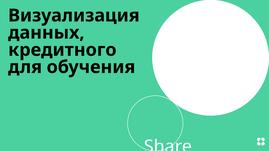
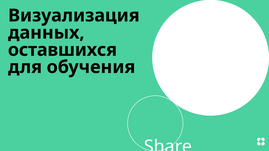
кредитного: кредитного -> оставшихся (62, 50)
